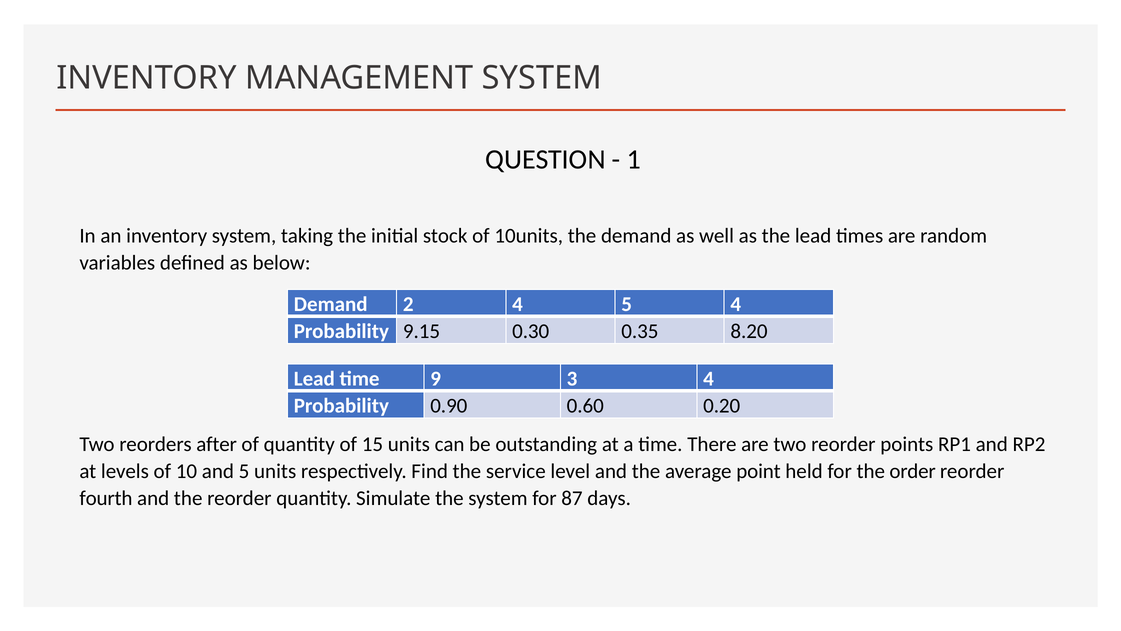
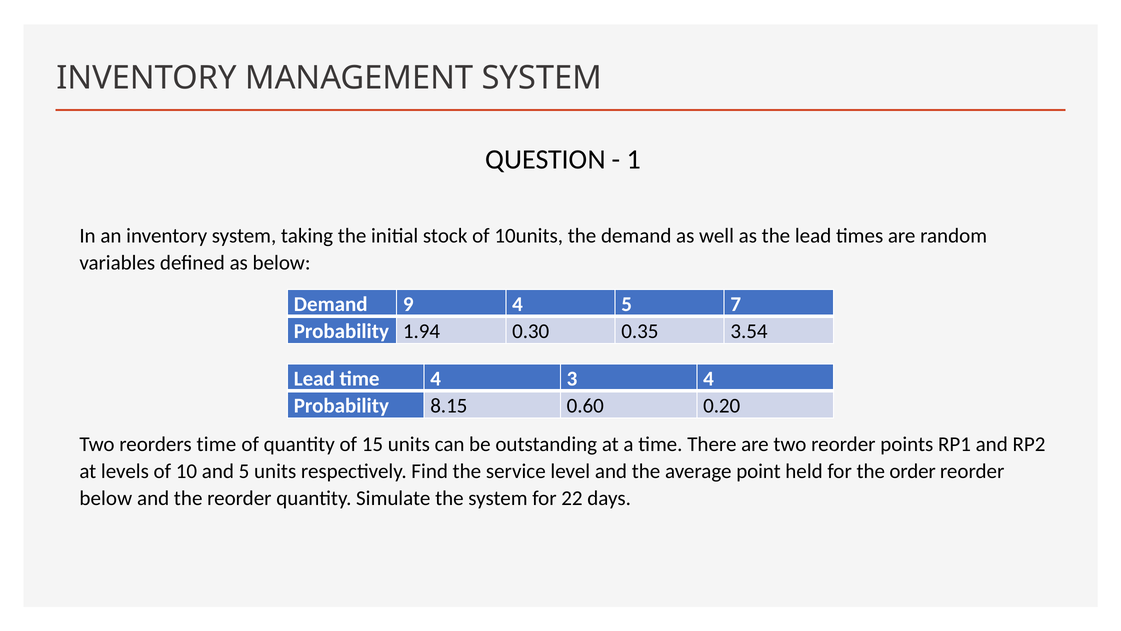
2: 2 -> 9 (408, 304)
5 4: 4 -> 7 (736, 304)
9.15: 9.15 -> 1.94 (422, 331)
8.20: 8.20 -> 3.54 (749, 331)
time 9: 9 -> 4 (436, 378)
0.90: 0.90 -> 8.15 (449, 405)
reorders after: after -> time (216, 444)
fourth: fourth -> below (106, 498)
87: 87 -> 22 (572, 498)
